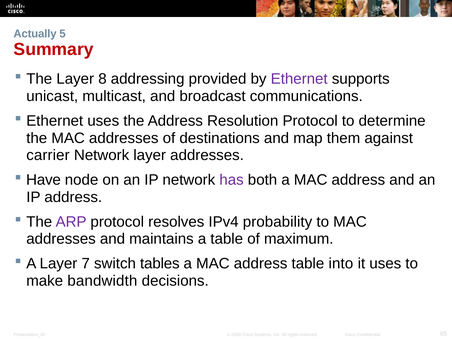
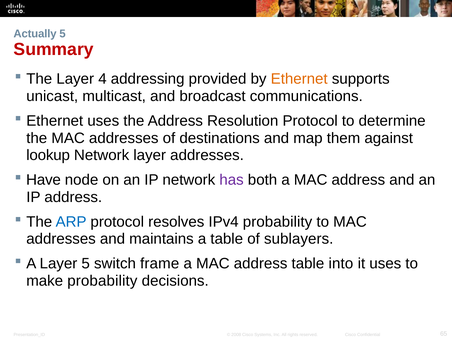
8: 8 -> 4 (102, 79)
Ethernet colour: purple -> orange (299, 79)
carrier: carrier -> lookup (48, 155)
ARP colour: purple -> blue (71, 222)
maximum: maximum -> sublayers (299, 239)
Layer 7: 7 -> 5 (86, 264)
tables: tables -> frame (160, 264)
make bandwidth: bandwidth -> probability (102, 281)
